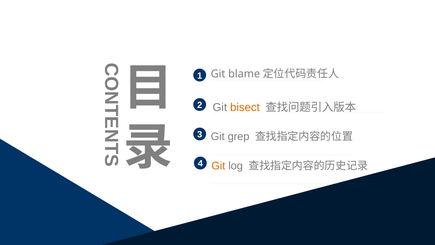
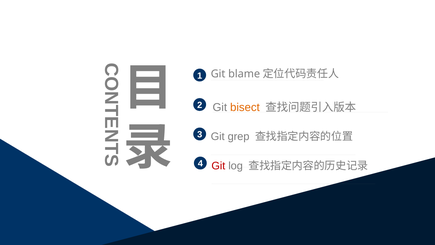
Git colour: orange -> red (218, 166)
